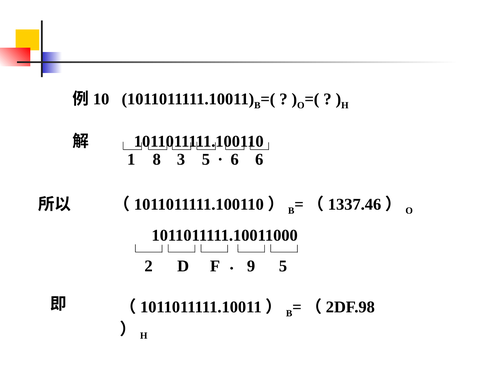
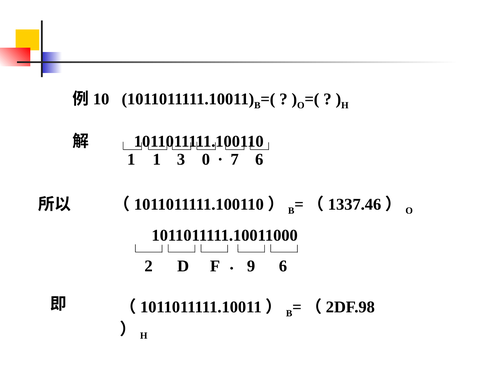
1 8: 8 -> 1 (157, 159)
3 5: 5 -> 0 (206, 159)
6: 6 -> 7 (235, 159)
9 5: 5 -> 6 (283, 266)
